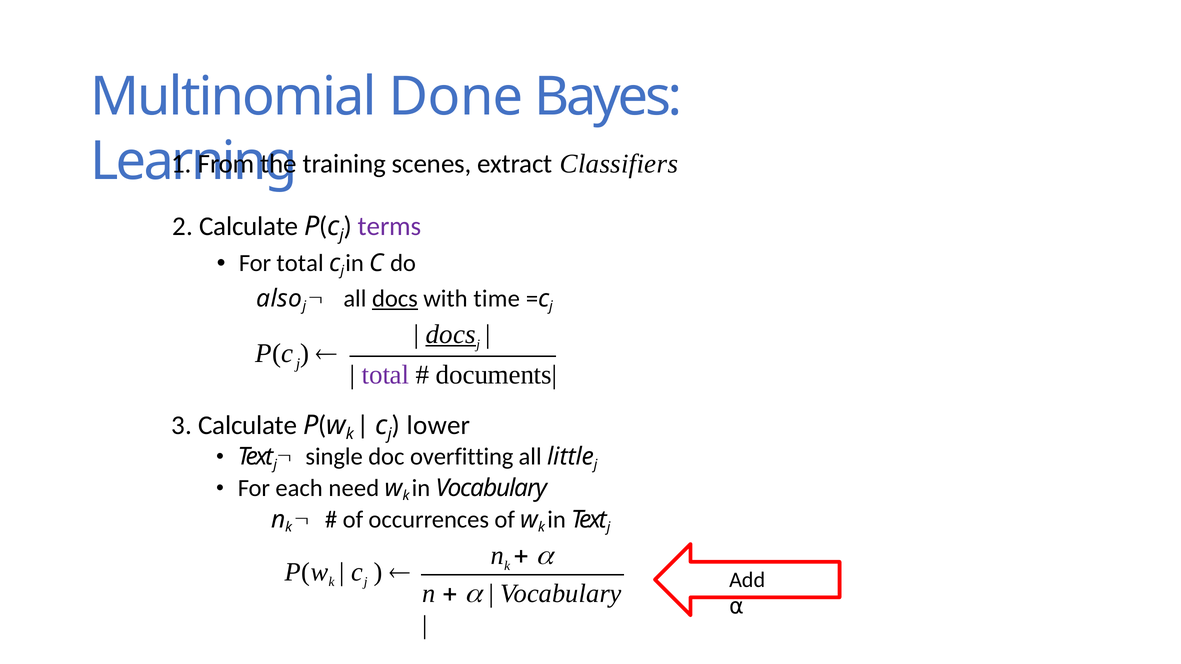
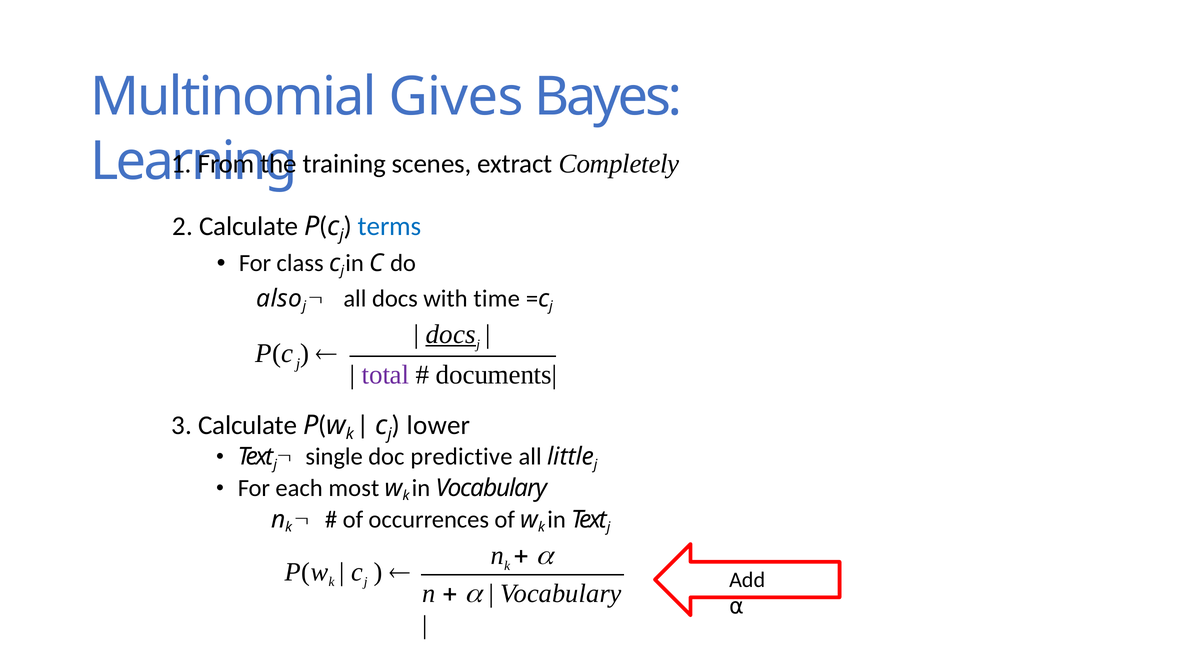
Done: Done -> Gives (456, 97)
Classifiers: Classifiers -> Completely (619, 164)
terms colour: purple -> blue (390, 227)
For total: total -> class (300, 263)
docs underline: present -> none (395, 299)
overfitting: overfitting -> predictive (462, 457)
need: need -> most (354, 488)
